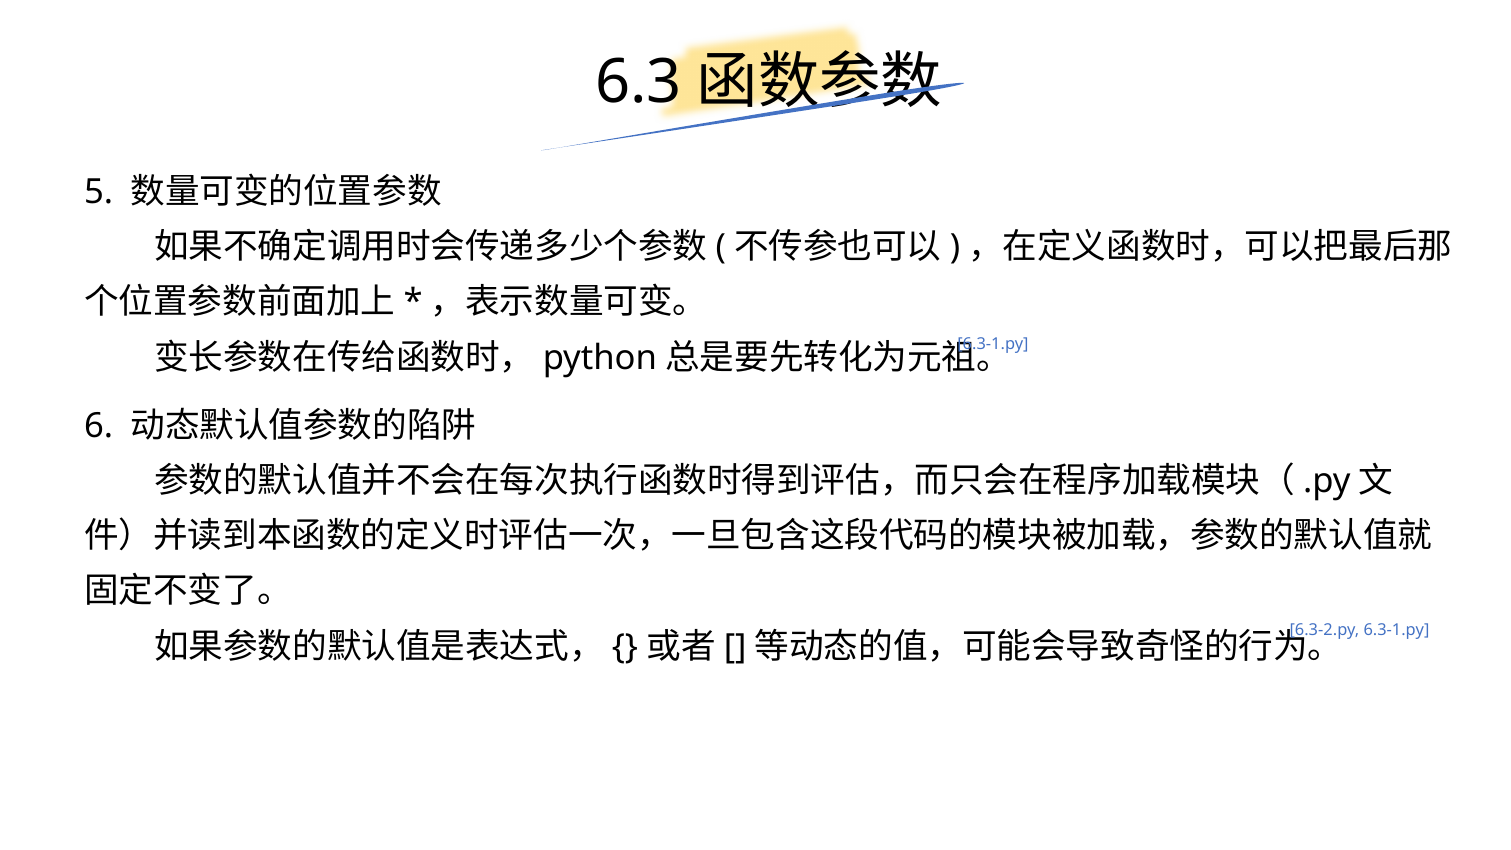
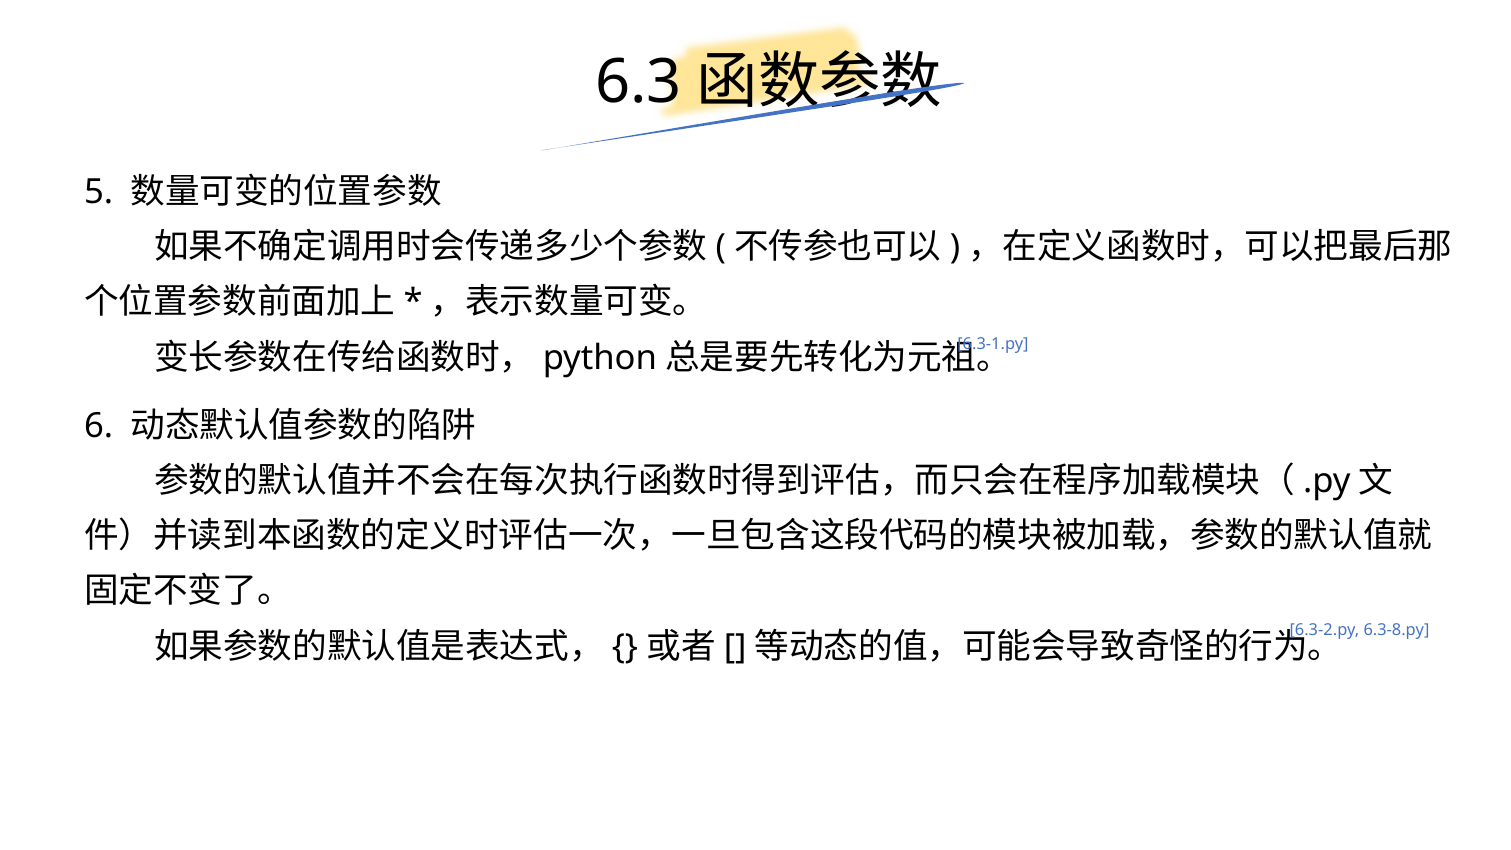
6.3-1.py: 6.3-1.py -> 6.3-8.py (1396, 630)
